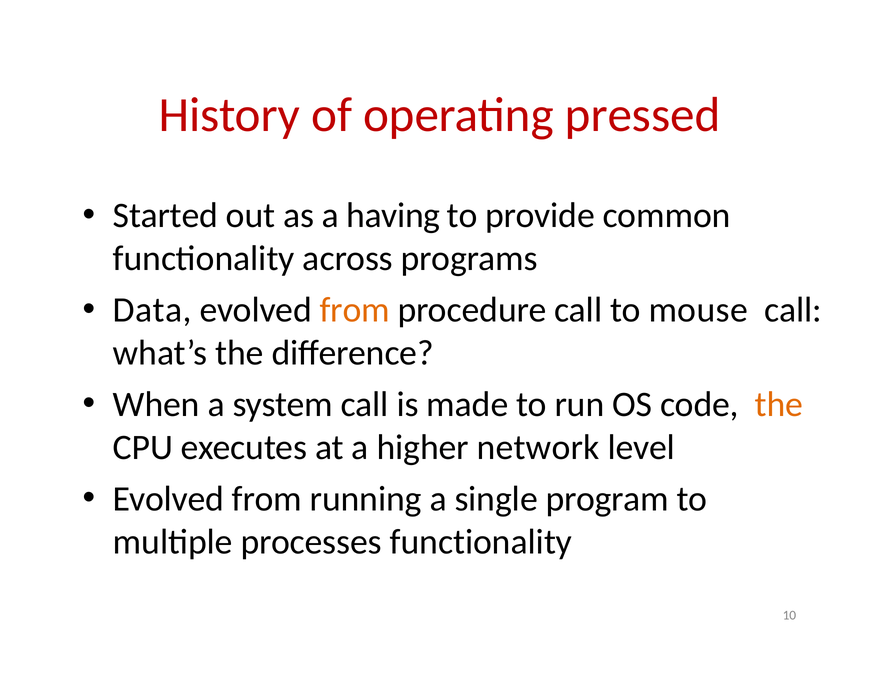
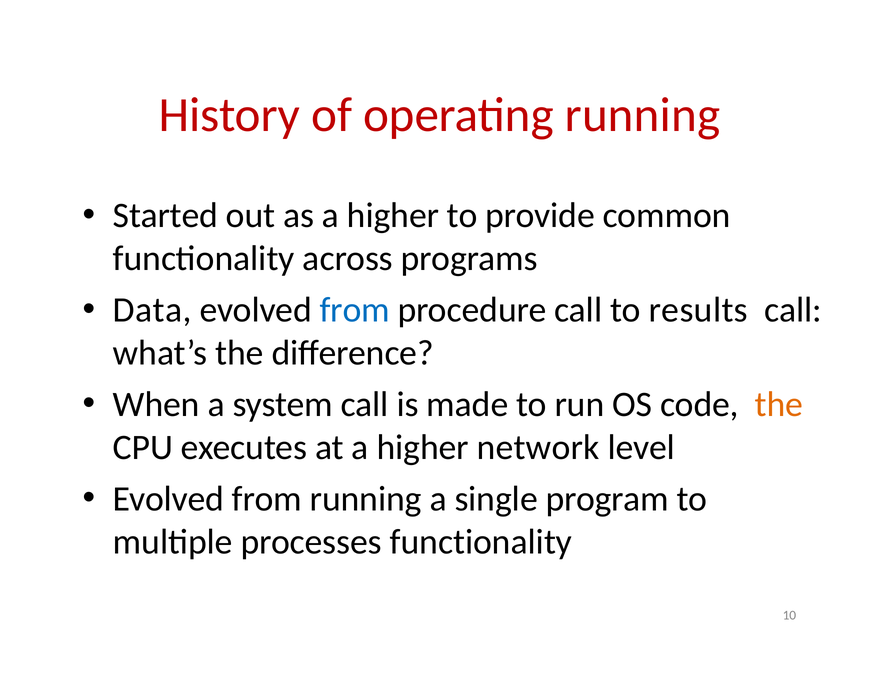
operating pressed: pressed -> running (642, 115)
as a having: having -> higher (393, 216)
from colour: orange -> blue (355, 310)
mouse: mouse -> results (698, 310)
